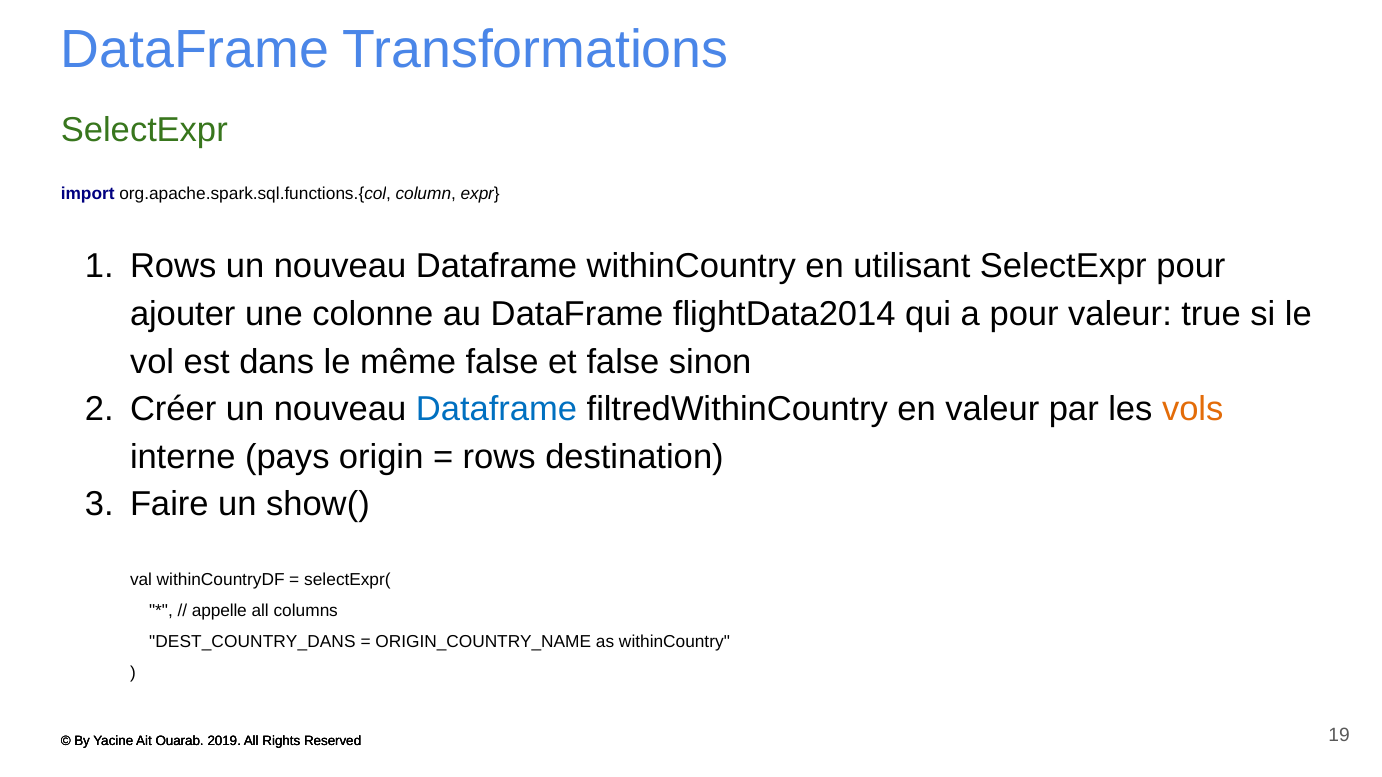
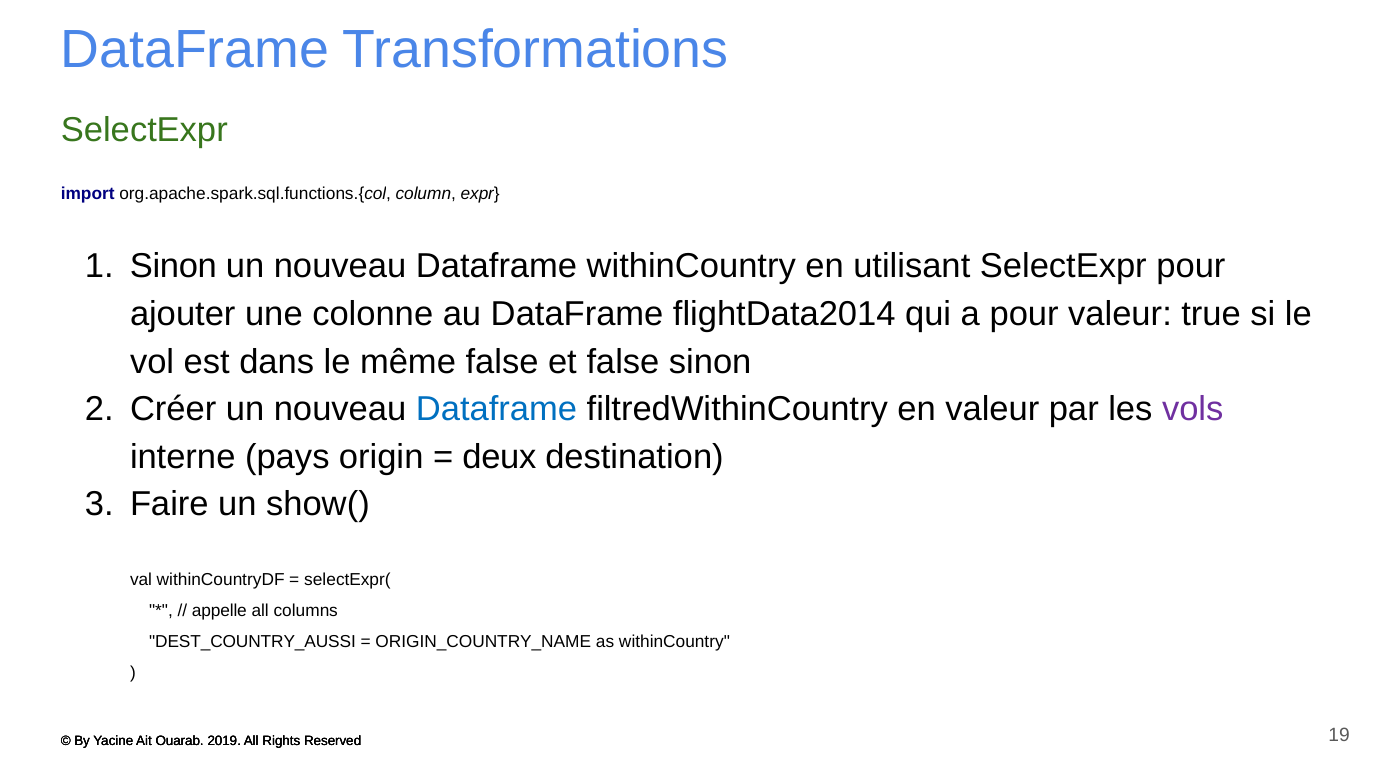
Rows: Rows -> Sinon (173, 267)
vols colour: orange -> purple (1193, 410)
rows: rows -> deux (499, 457)
DEST_COUNTRY_DANS: DEST_COUNTRY_DANS -> DEST_COUNTRY_AUSSI (252, 642)
